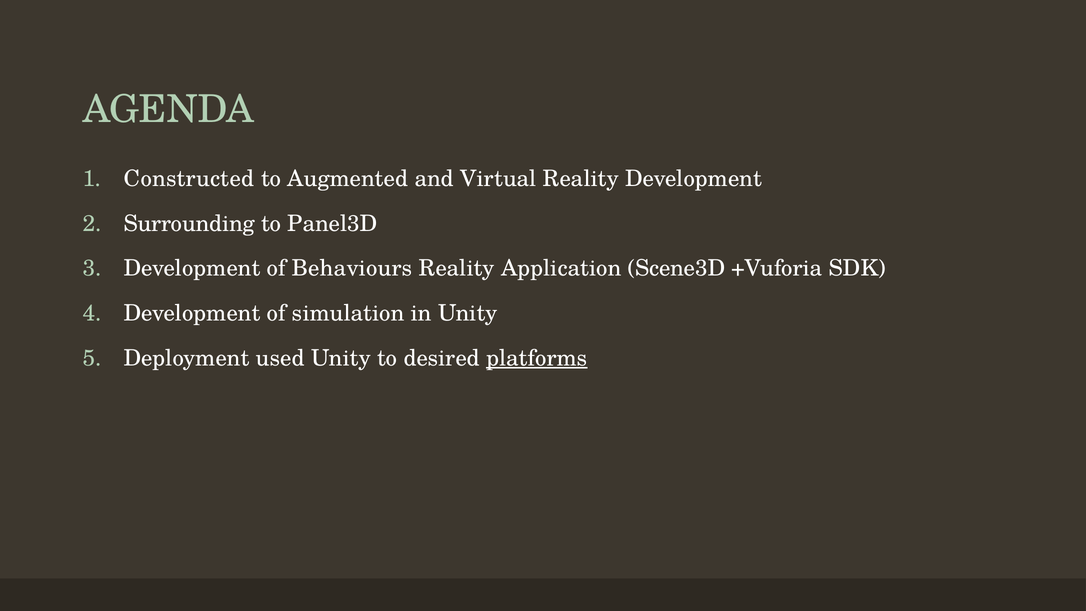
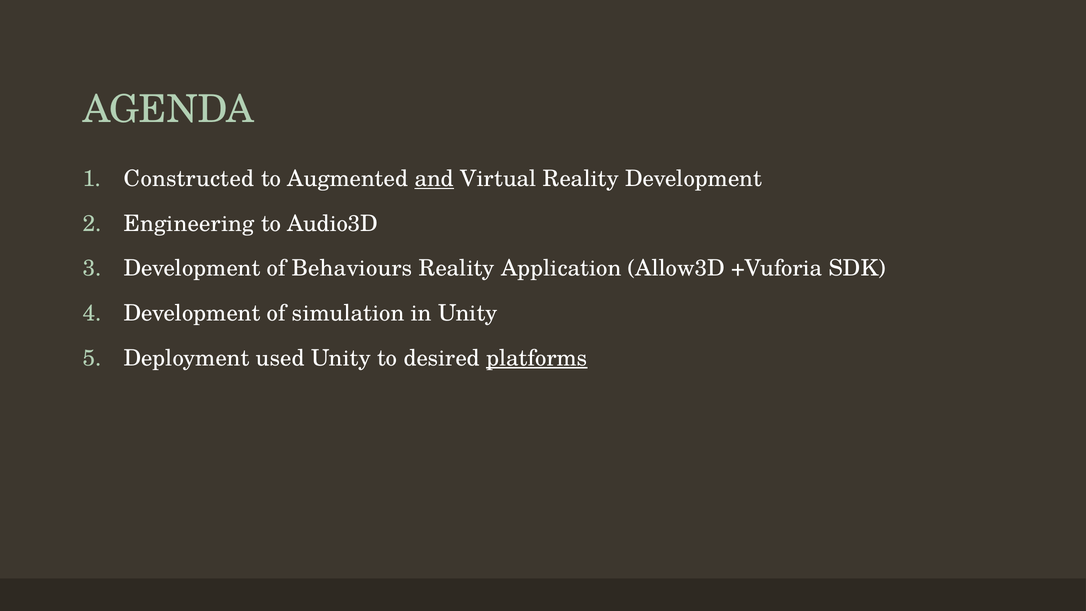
and underline: none -> present (434, 179)
Surrounding: Surrounding -> Engineering (189, 224)
Panel3D: Panel3D -> Audio3D (333, 224)
Scene3D: Scene3D -> Allow3D (676, 268)
